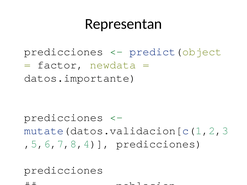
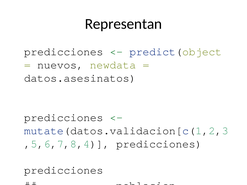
factor: factor -> nuevos (60, 65)
datos.importante: datos.importante -> datos.asesinatos (80, 78)
